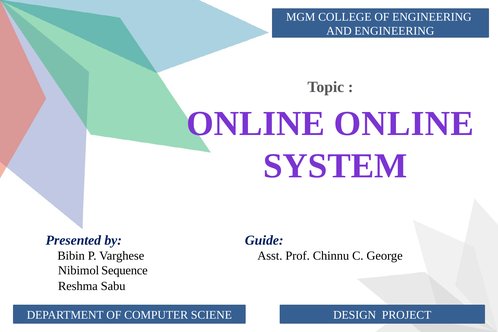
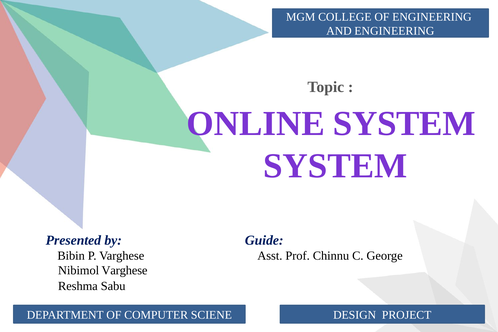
ONLINE ONLINE: ONLINE -> SYSTEM (404, 124)
Nibimol Sequence: Sequence -> Varghese (124, 271)
